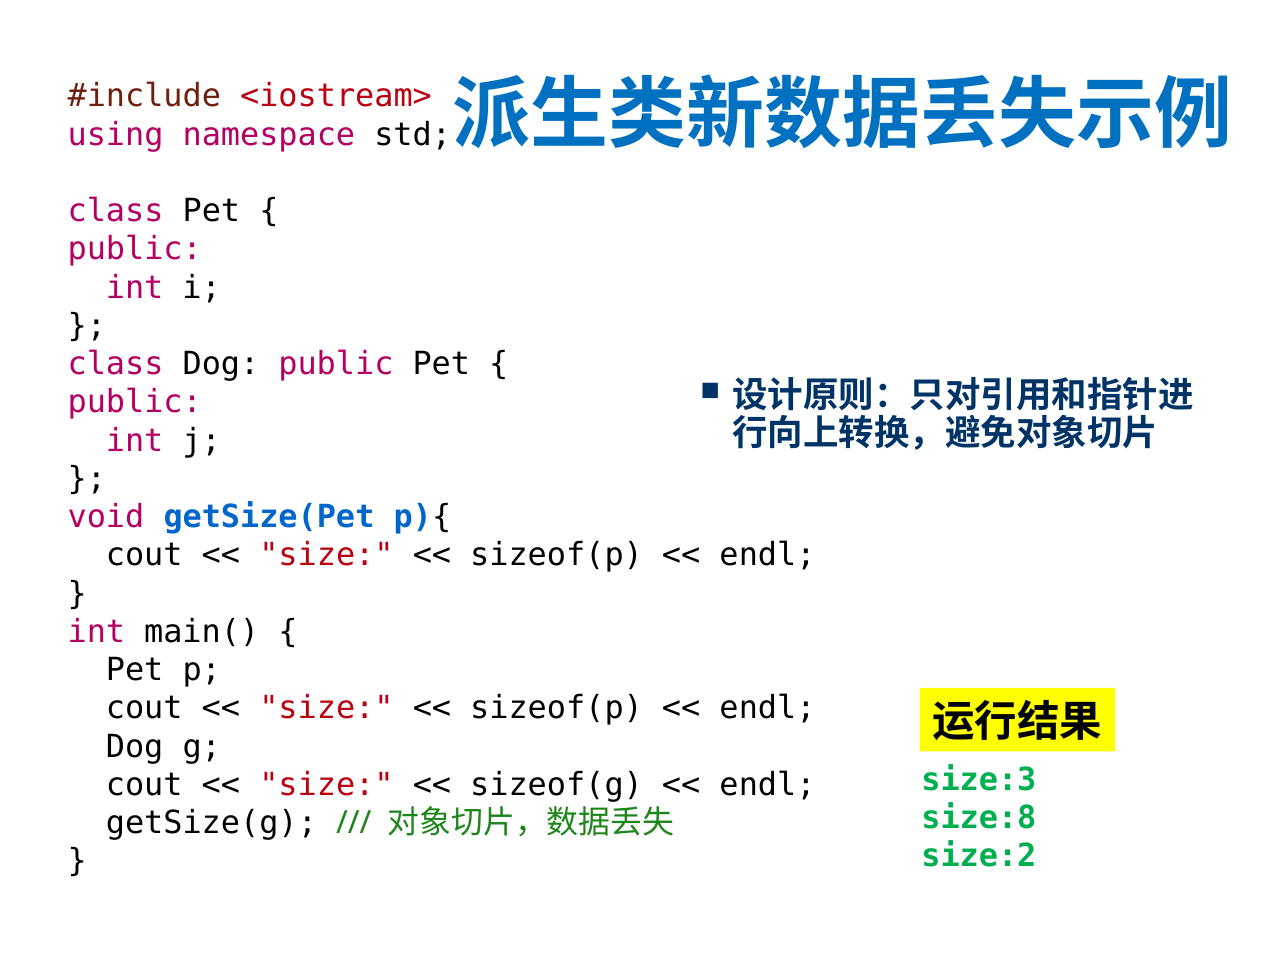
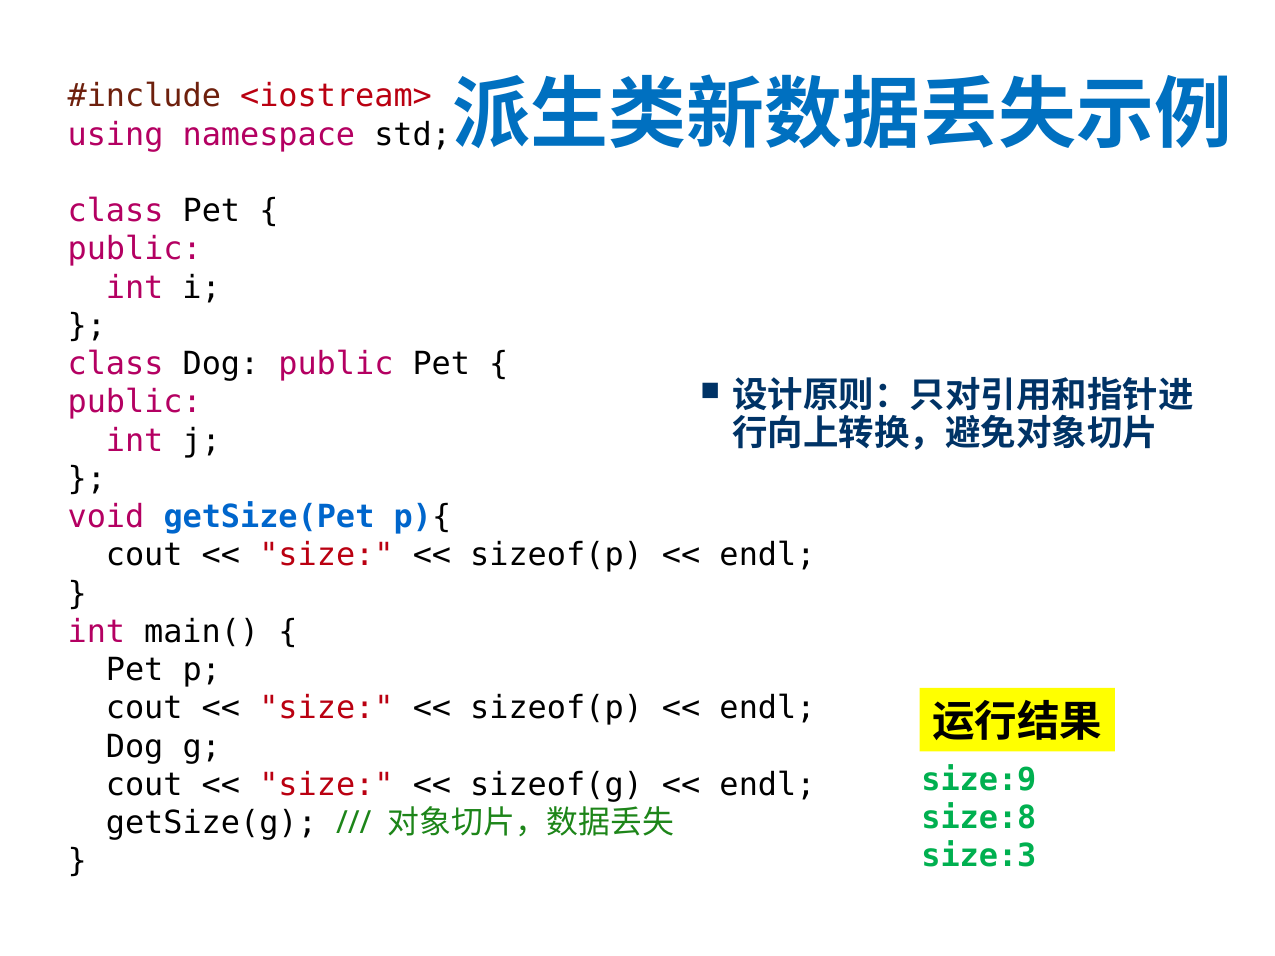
size:3: size:3 -> size:9 (979, 780)
size:2: size:2 -> size:3 (979, 857)
